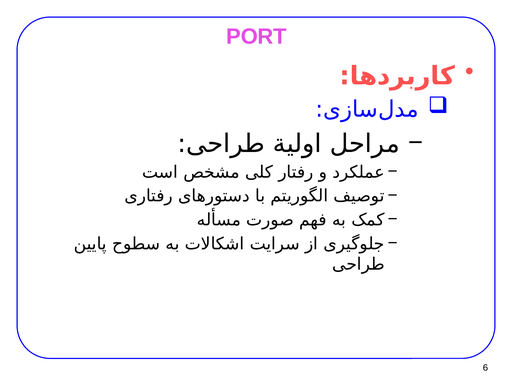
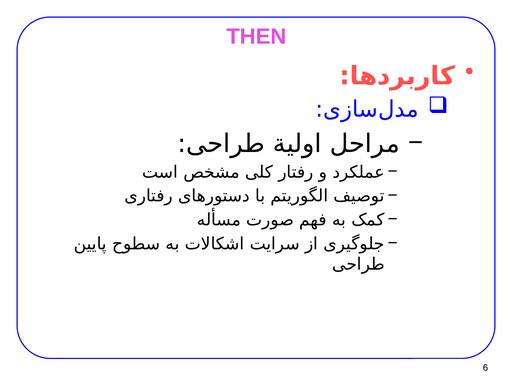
PORT: PORT -> THEN (256, 37)
